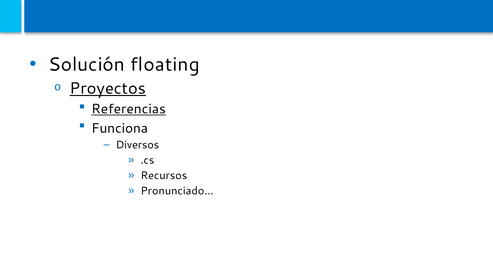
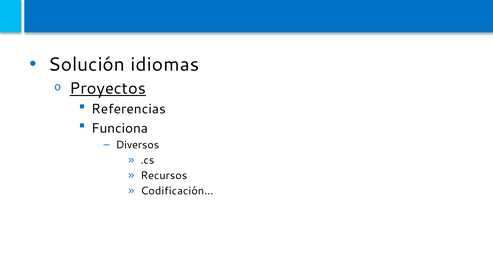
floating: floating -> idiomas (165, 65)
Referencias underline: present -> none (129, 109)
Pronunciado…: Pronunciado… -> Codificación… (177, 191)
